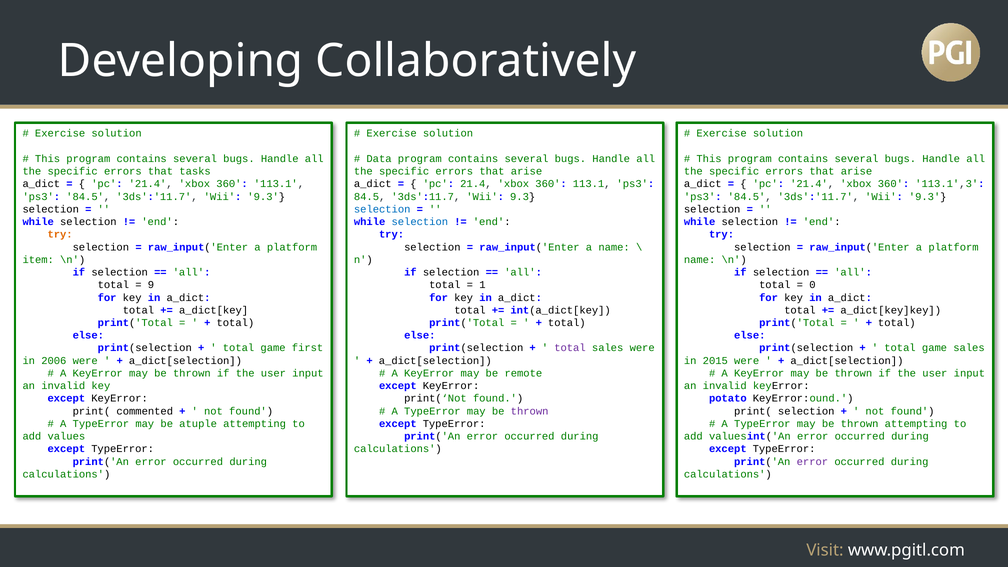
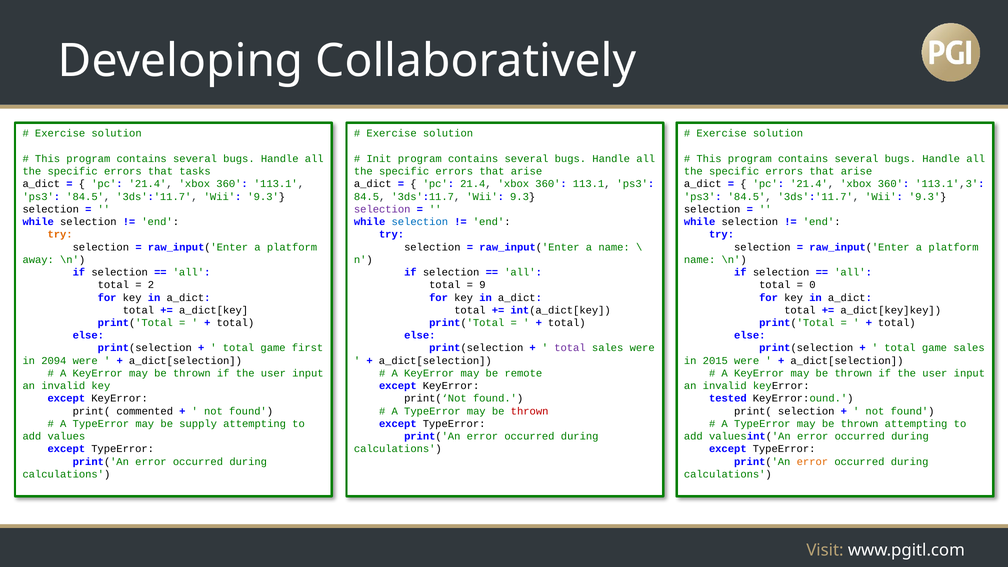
Data: Data -> Init (379, 159)
selection colour: blue -> purple (382, 209)
item: item -> away (38, 260)
9: 9 -> 2 (151, 285)
1: 1 -> 9 (482, 285)
2006: 2006 -> 2094 (54, 361)
potato: potato -> tested (728, 398)
thrown colour: purple -> red (530, 411)
atuple: atuple -> supply (198, 424)
error colour: purple -> orange (812, 462)
